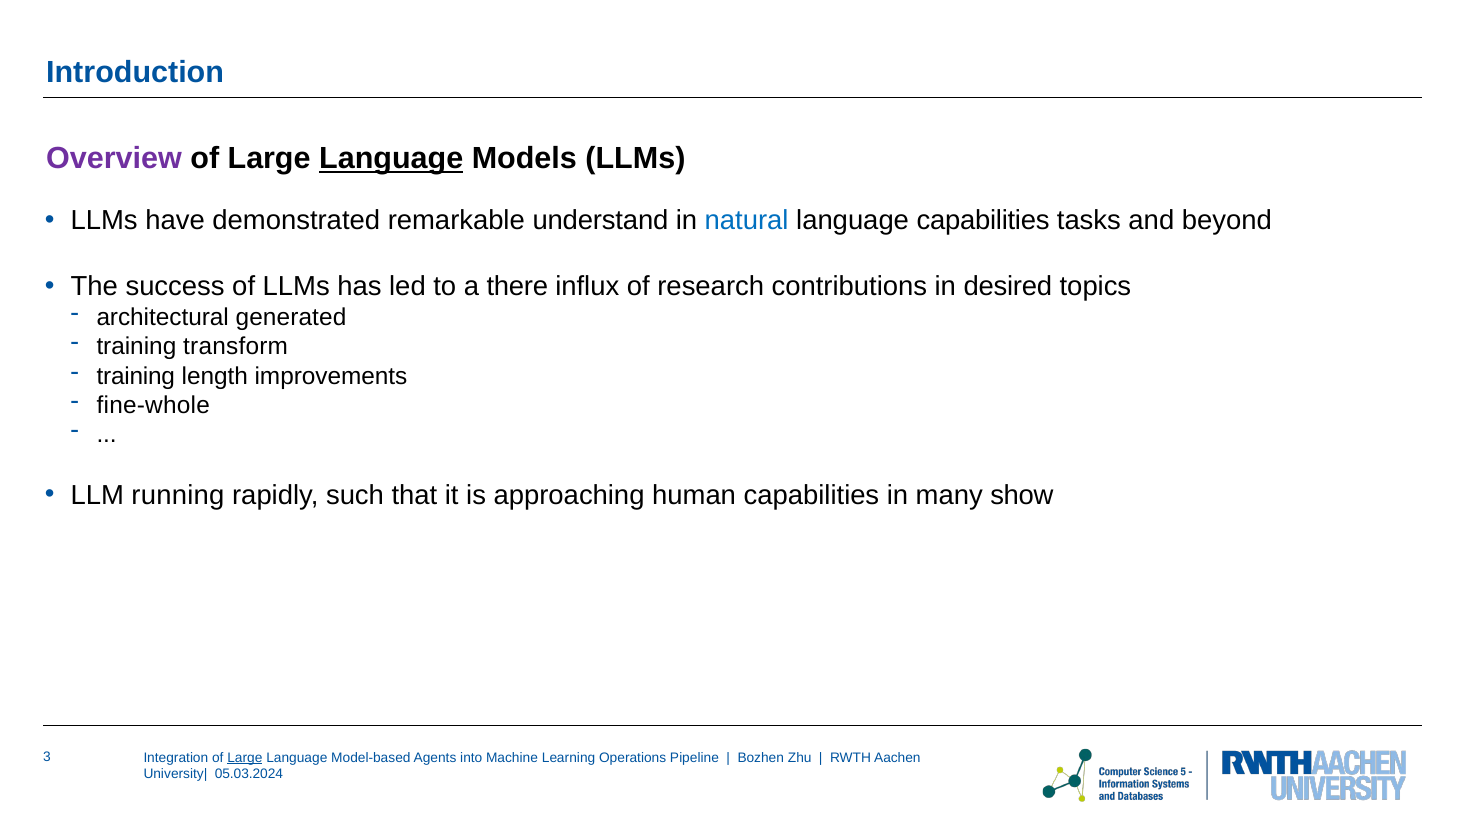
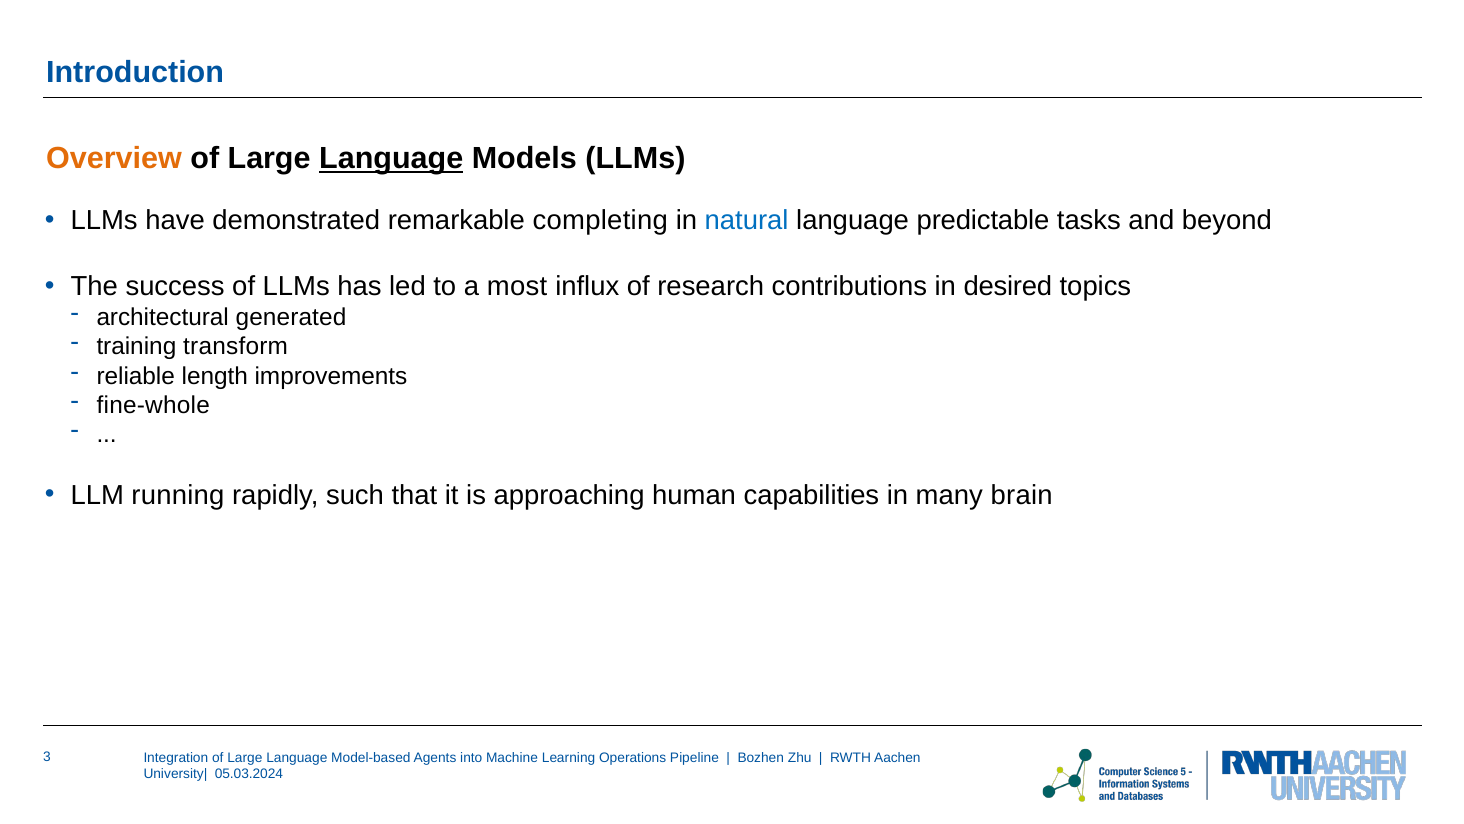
Overview colour: purple -> orange (114, 159)
understand: understand -> completing (600, 221)
language capabilities: capabilities -> predictable (983, 221)
there: there -> most (517, 287)
training: training -> reliable (136, 376)
show: show -> brain (1022, 495)
Large underline: present -> none (245, 757)
